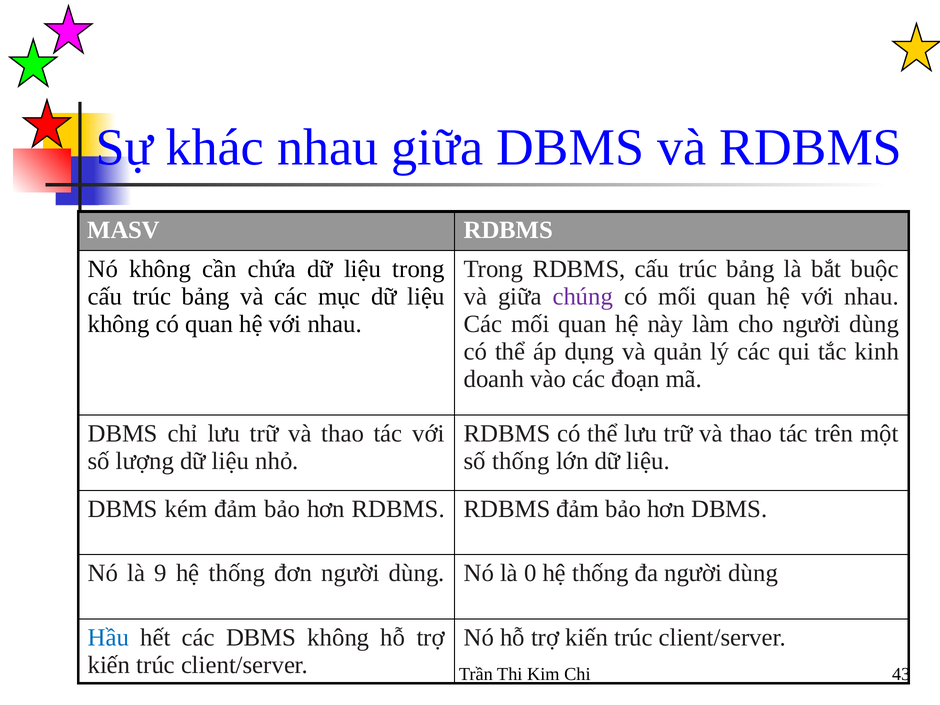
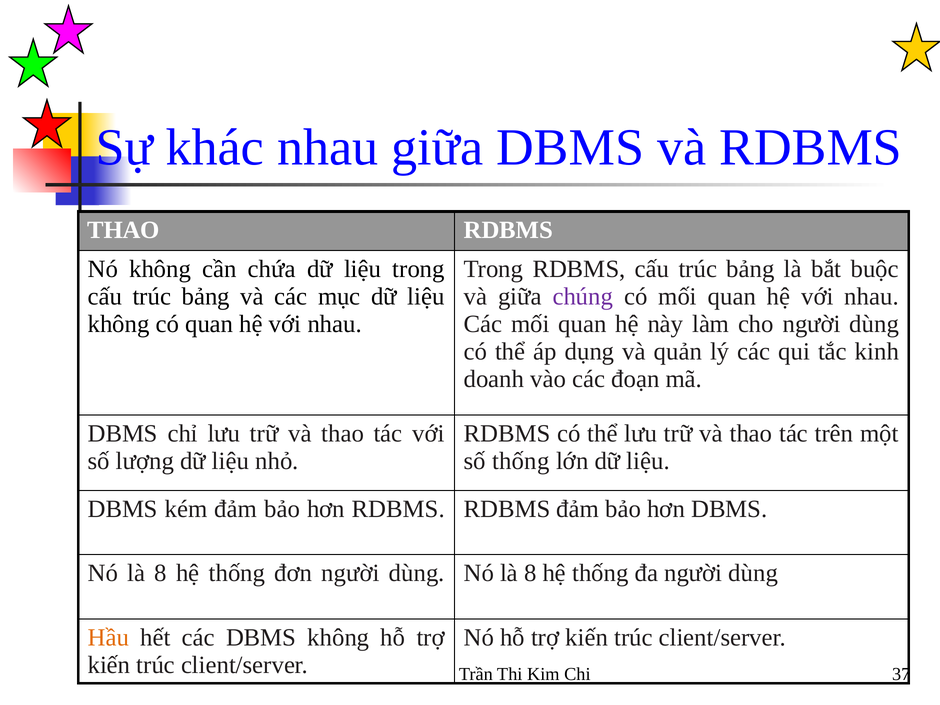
MASV: MASV -> THAO (124, 230)
9: 9 -> 8 (161, 573)
dùng Nó là 0: 0 -> 8 (530, 573)
Hầu colour: blue -> orange (108, 638)
43: 43 -> 37 (901, 674)
